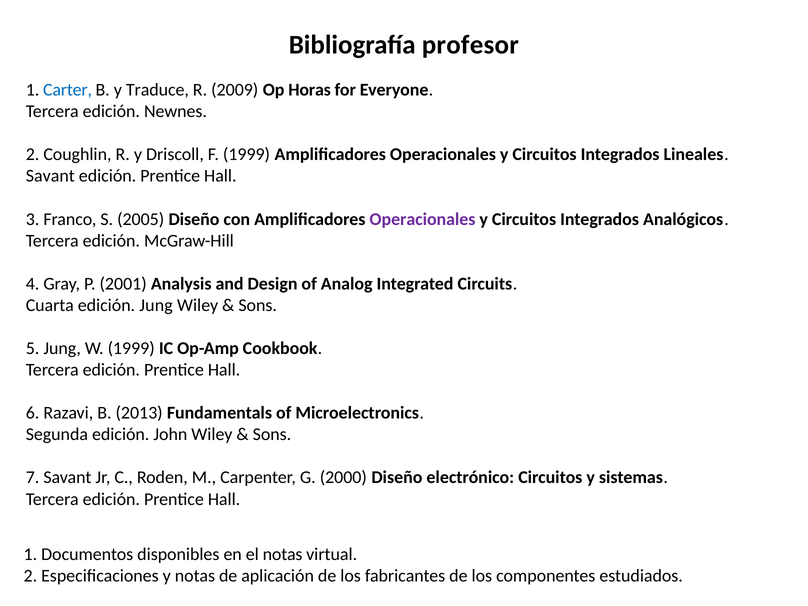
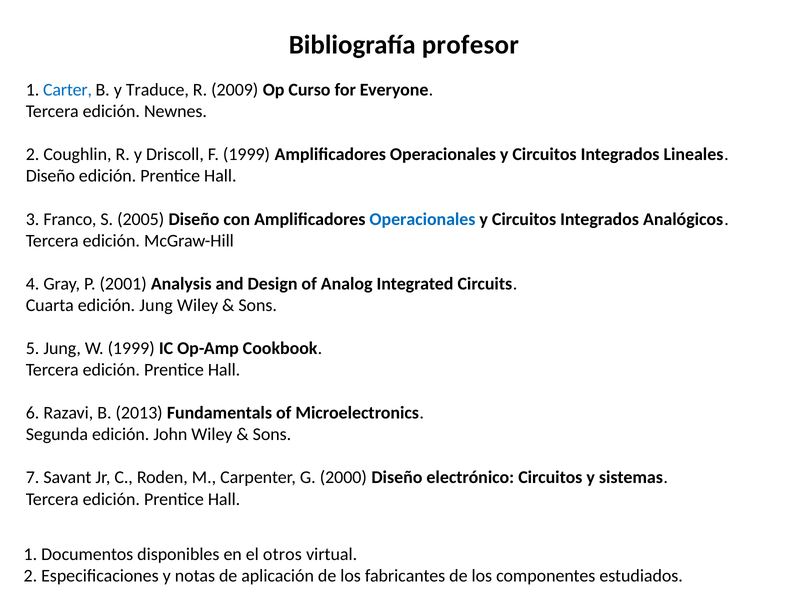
Horas: Horas -> Curso (309, 90)
Savant: Savant -> Diseño (50, 176)
Operacionales colour: purple -> blue (422, 219)
el notas: notas -> otros (282, 554)
